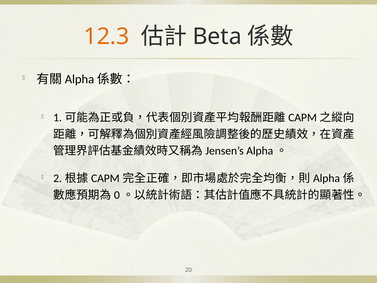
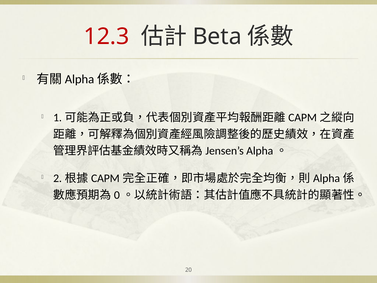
12.3 colour: orange -> red (106, 36)
